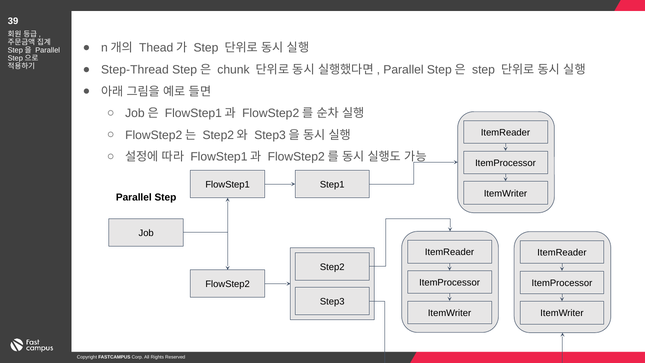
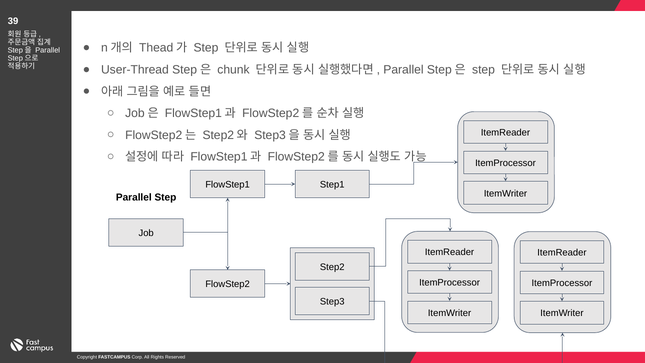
Step-Thread: Step-Thread -> User-Thread (135, 70)
